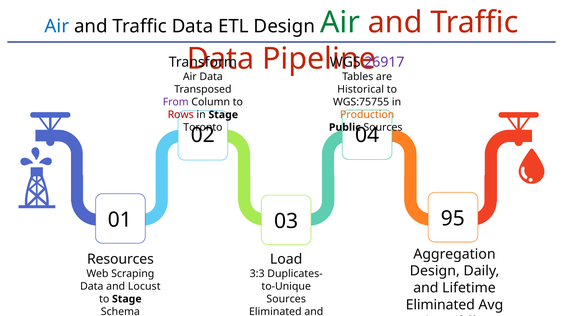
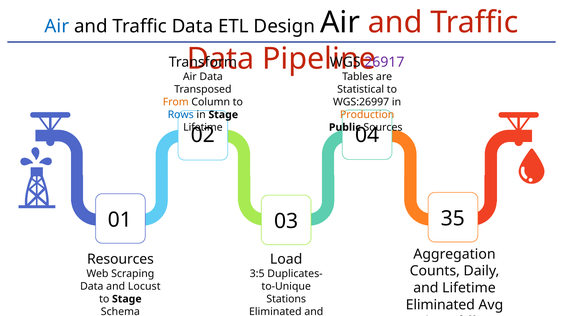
Air colour: green -> black (340, 22)
Historical: Historical -> Statistical (361, 90)
From colour: purple -> orange (176, 102)
WGS:75755: WGS:75755 -> WGS:26997 (361, 102)
Rows colour: red -> blue (181, 115)
Toronto: Toronto -> Lifetime (203, 128)
95: 95 -> 35 (453, 219)
Design: Design -> Counts (435, 272)
3:3: 3:3 -> 3:5 (257, 274)
Sources: Sources -> Stations (286, 300)
